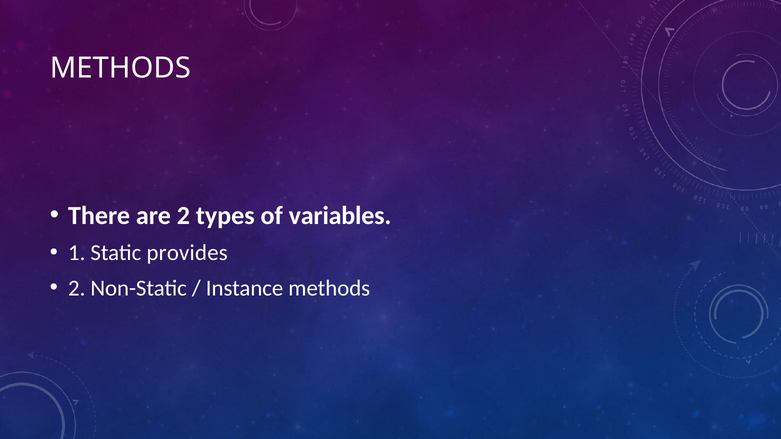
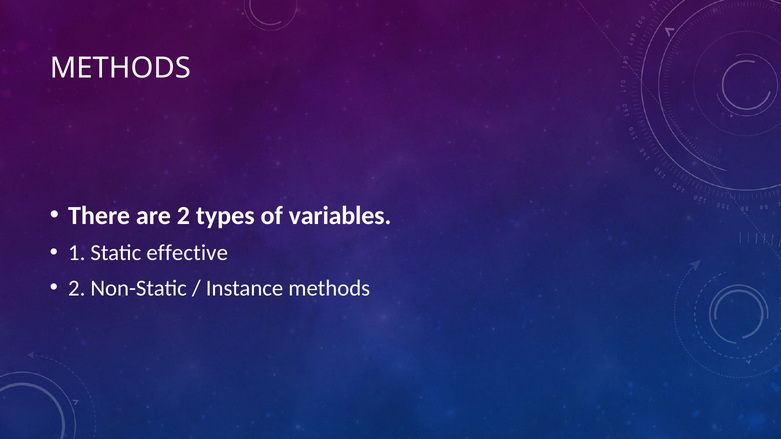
provides: provides -> effective (187, 253)
